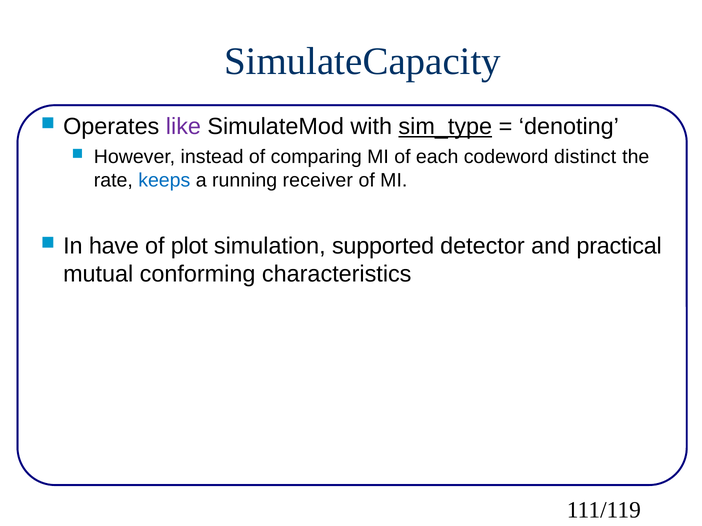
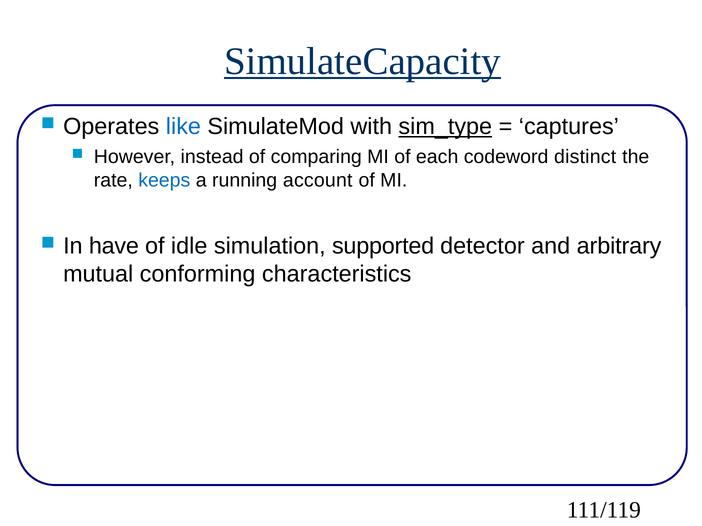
SimulateCapacity underline: none -> present (363, 61)
like colour: purple -> blue (183, 127)
denoting: denoting -> captures (569, 127)
receiver: receiver -> account (318, 181)
plot: plot -> idle (189, 246)
practical: practical -> arbitrary (619, 246)
